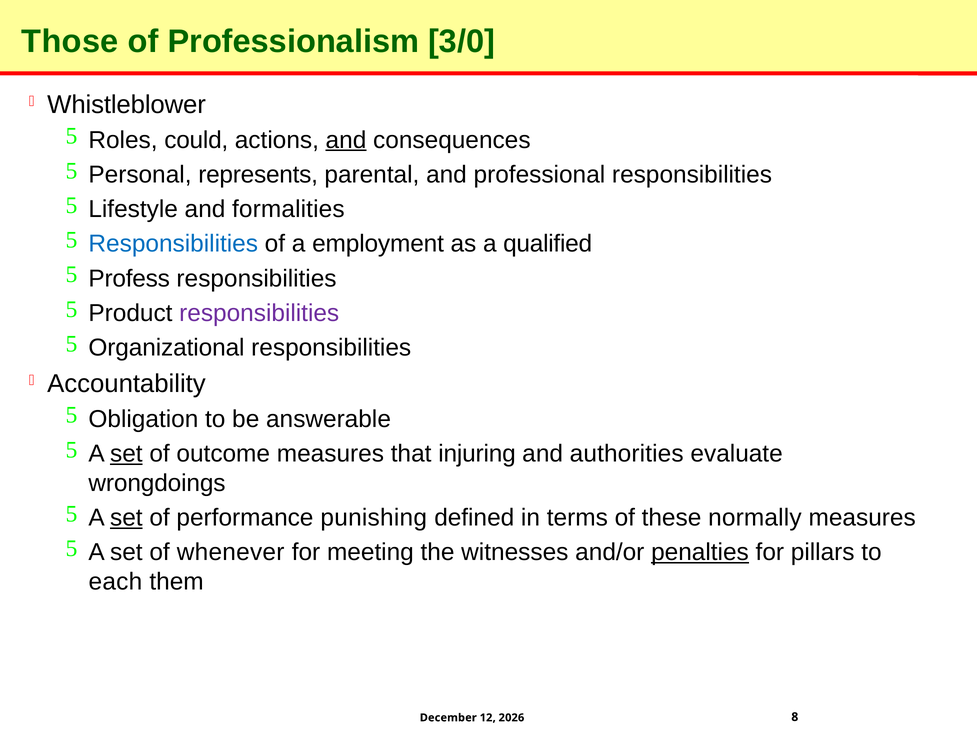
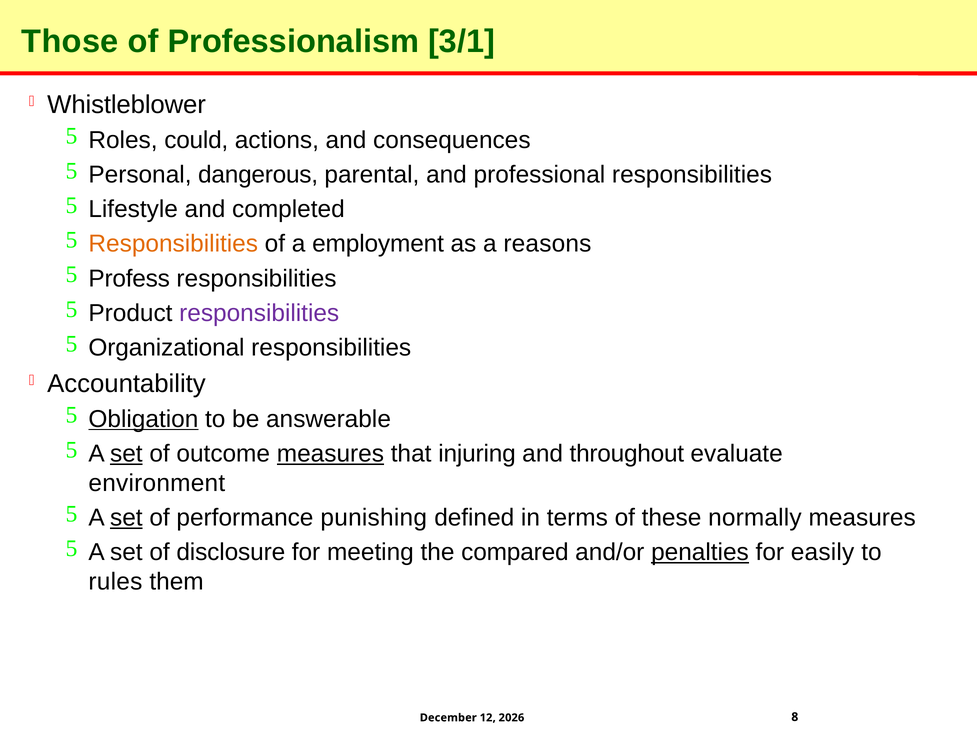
3/0: 3/0 -> 3/1 (462, 41)
and underline: present -> none (346, 140)
represents: represents -> dangerous (258, 175)
formalities: formalities -> completed (288, 209)
Responsibilities colour: blue -> orange (173, 244)
qualified: qualified -> reasons (547, 244)
Obligation underline: none -> present (143, 419)
measures underline: none -> present (330, 453)
authorities: authorities -> throughout (627, 453)
wrongdoings: wrongdoings -> environment (157, 483)
whenever: whenever -> disclosure (231, 552)
witnesses: witnesses -> compared (515, 552)
pillars: pillars -> easily (823, 552)
each: each -> rules (115, 581)
